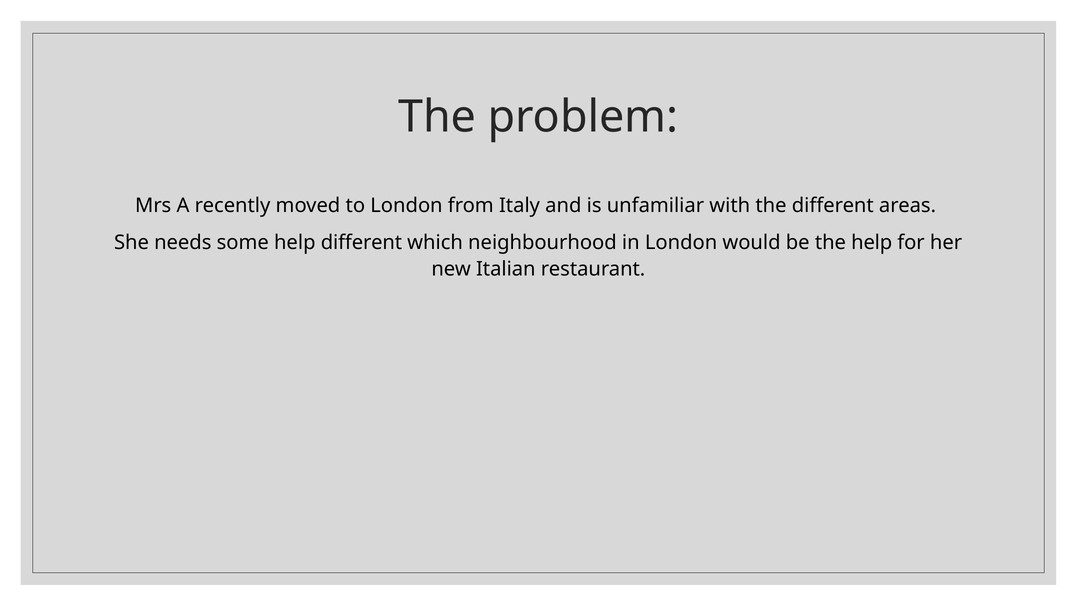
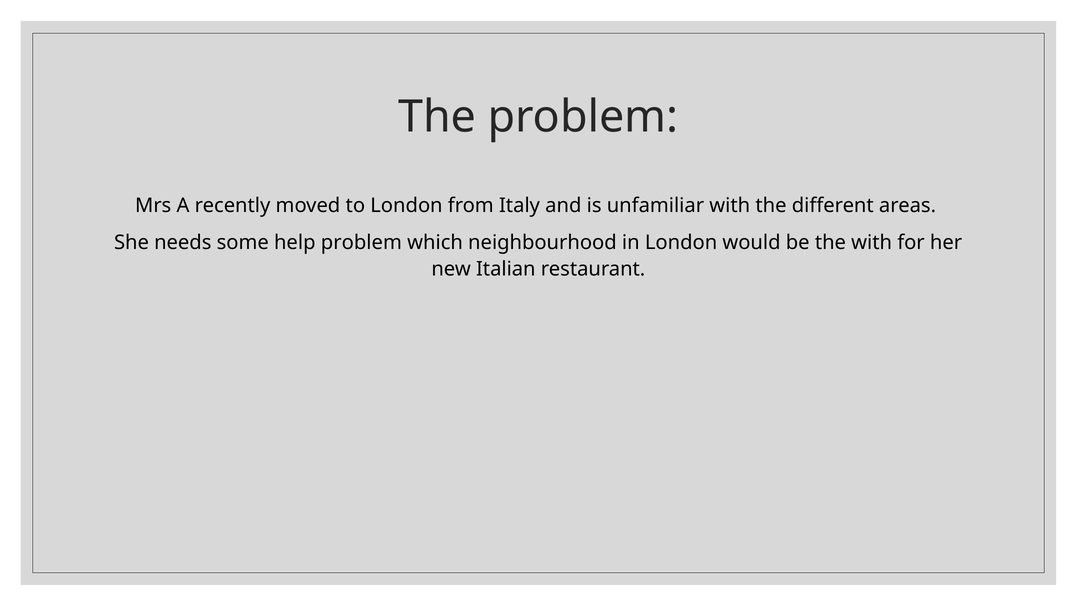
help different: different -> problem (361, 243)
the help: help -> with (872, 243)
